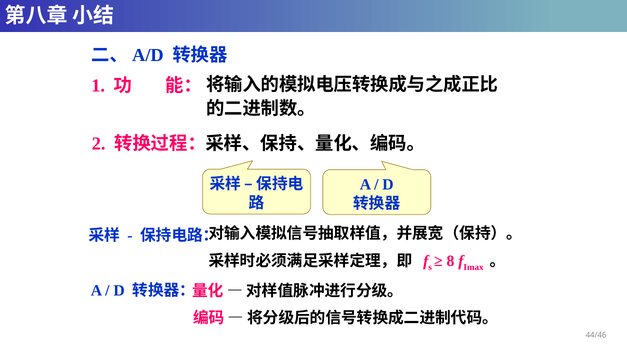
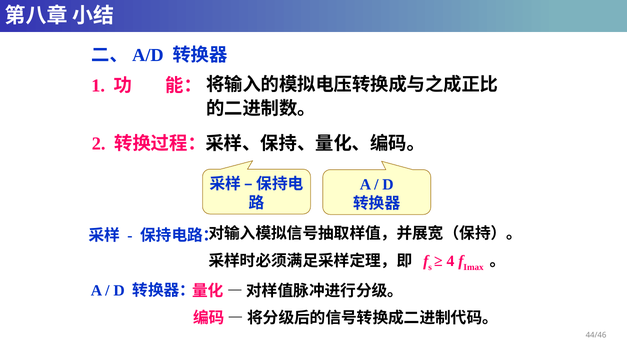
8: 8 -> 4 (450, 261)
